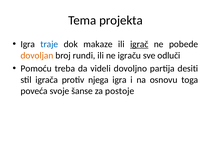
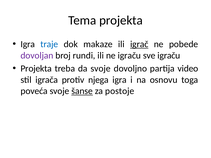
dovoljan colour: orange -> purple (37, 56)
sve odluči: odluči -> igraču (169, 56)
Pomoću: Pomoću -> Projekta (36, 69)
da videli: videli -> svoje (101, 69)
desiti: desiti -> video (188, 69)
šanse underline: none -> present (82, 91)
